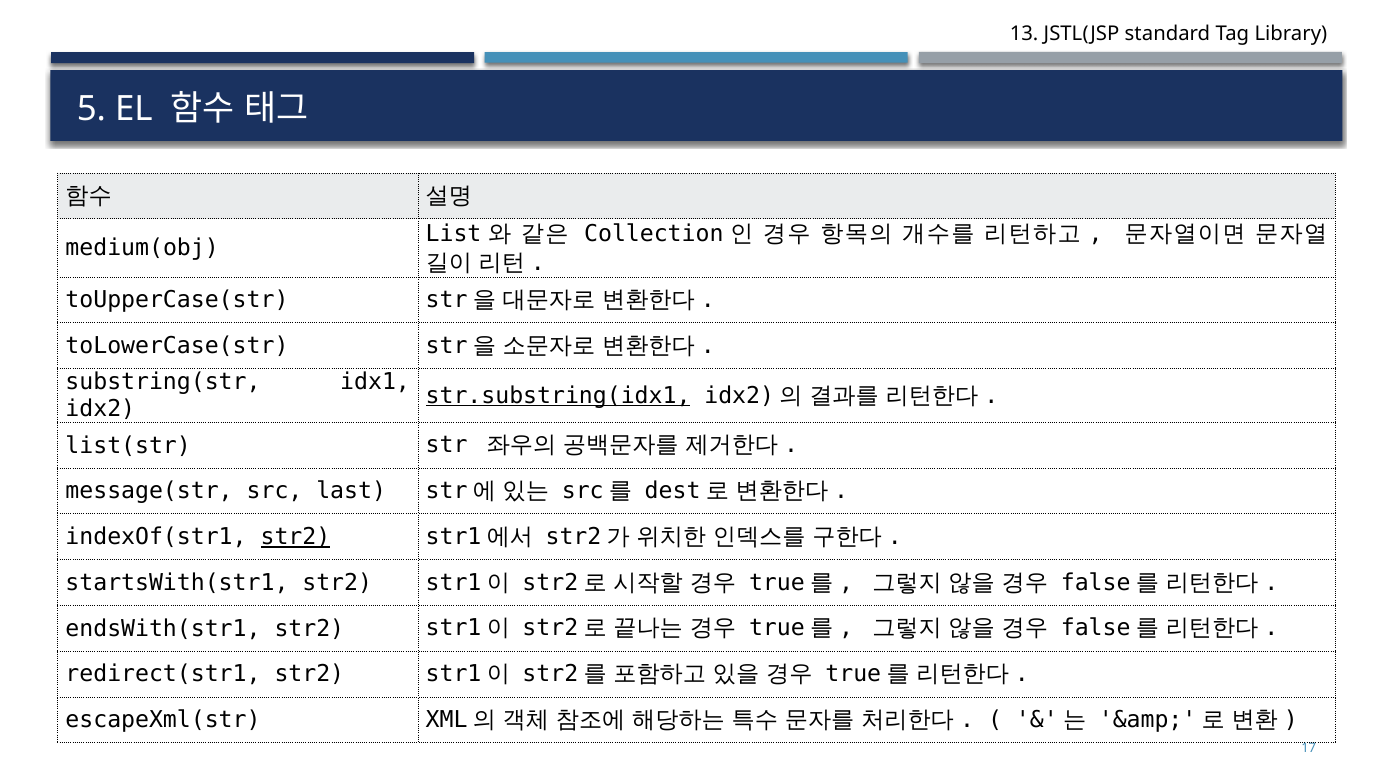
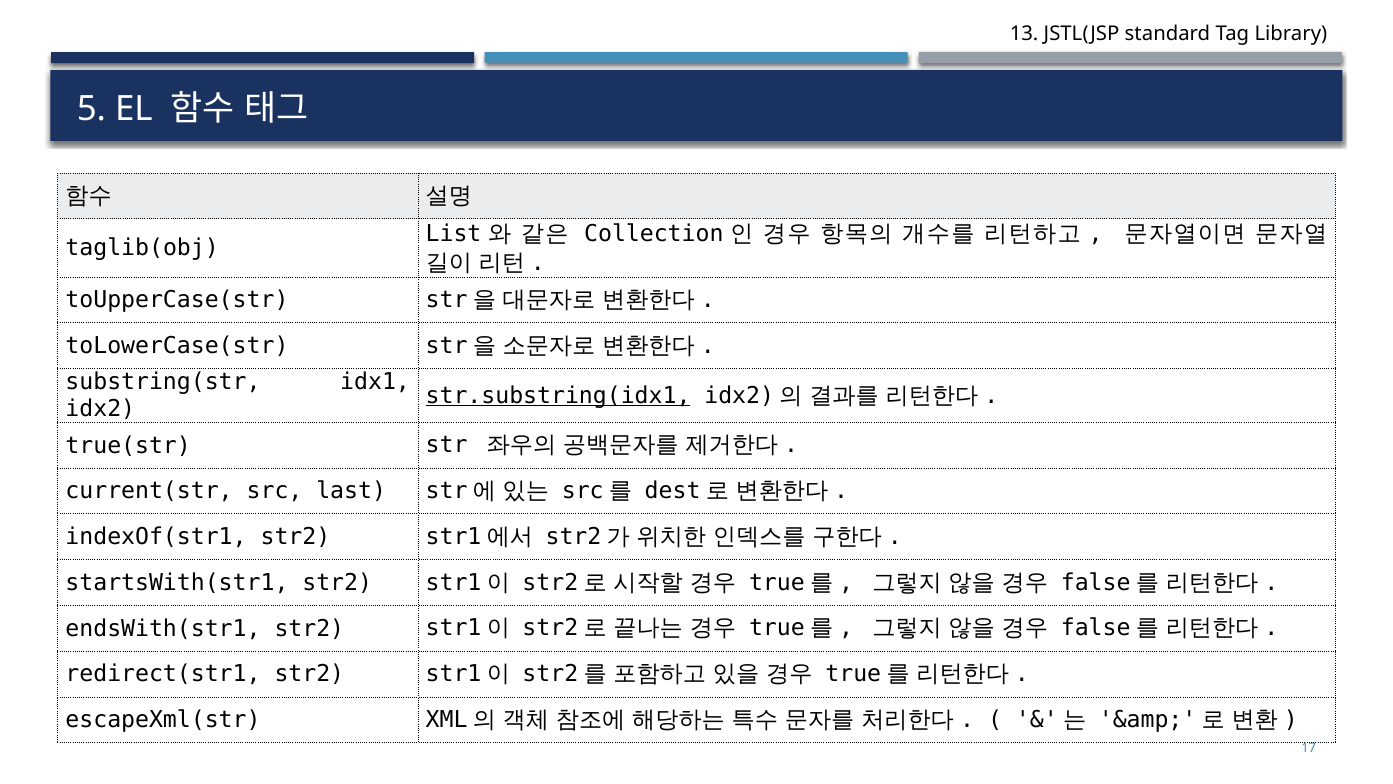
medium(obj: medium(obj -> taglib(obj (142, 248)
list(str: list(str -> true(str (128, 445)
message(str: message(str -> current(str (149, 491)
str2 underline: present -> none (295, 537)
